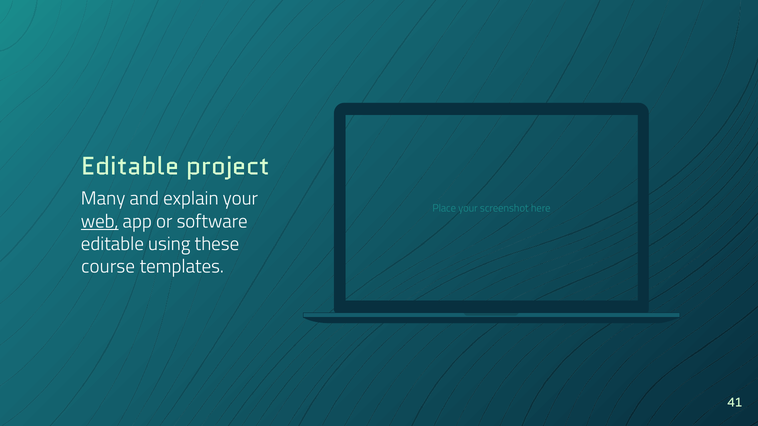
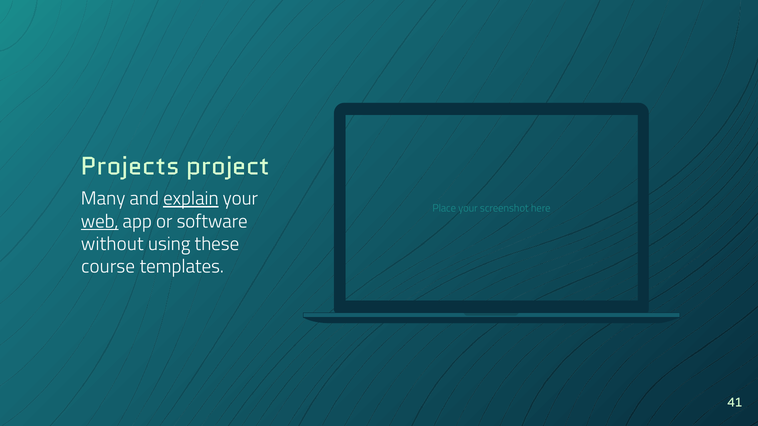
Editable: Editable -> Projects (130, 166)
explain underline: none -> present (191, 199)
editable: editable -> without (112, 244)
